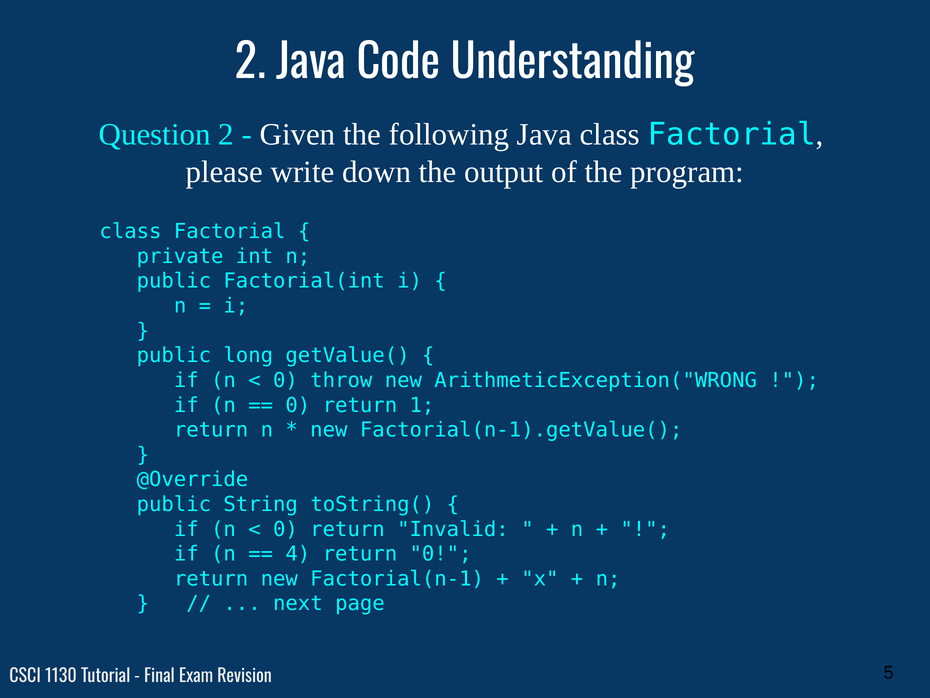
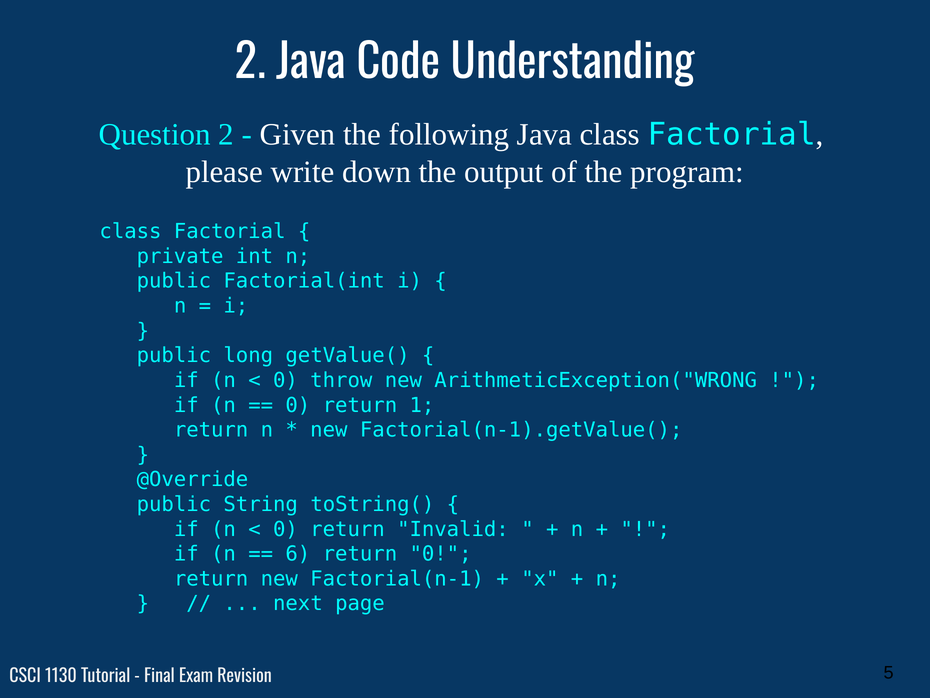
4: 4 -> 6 (298, 554)
